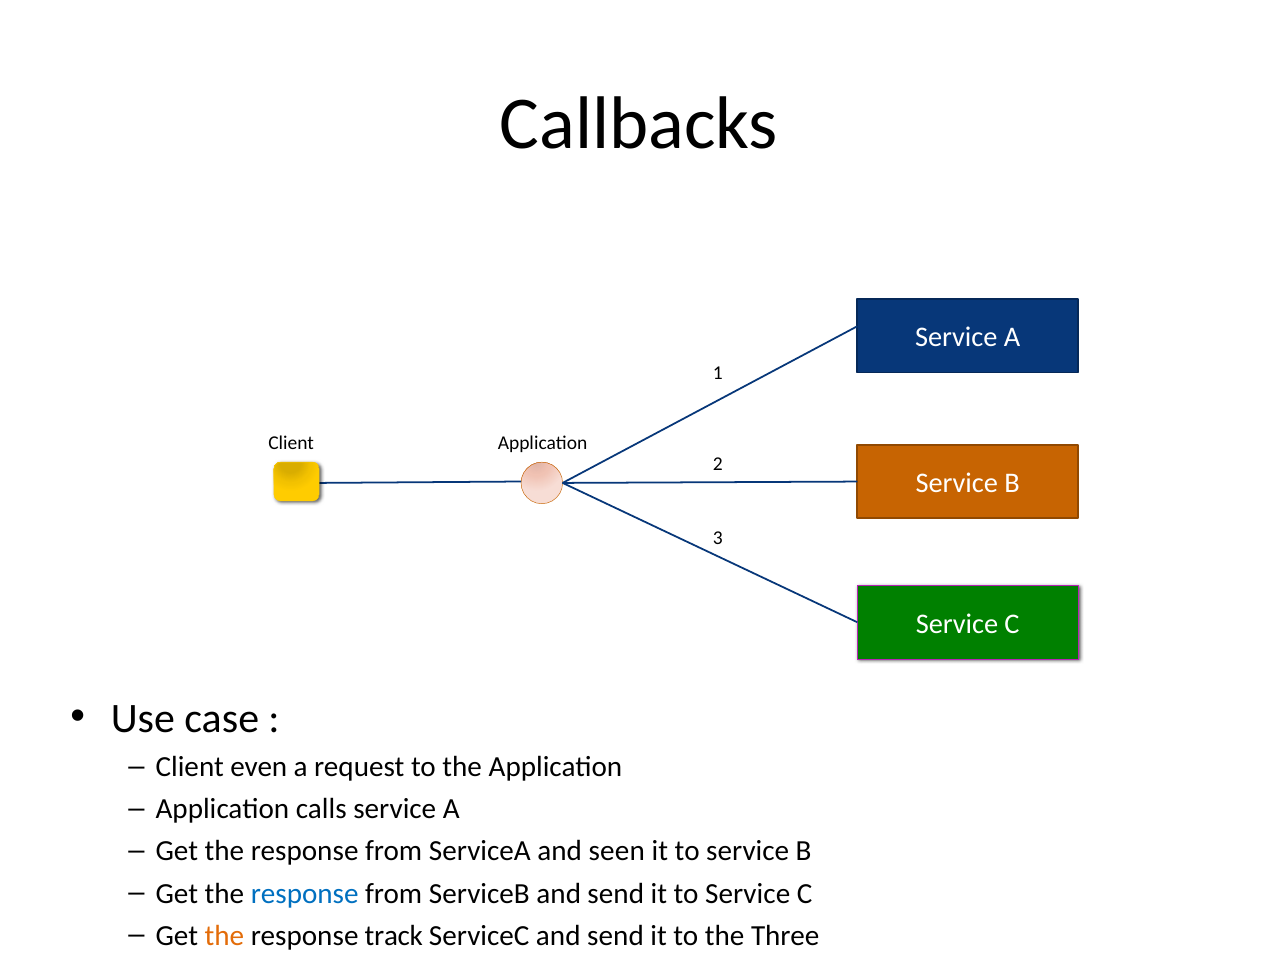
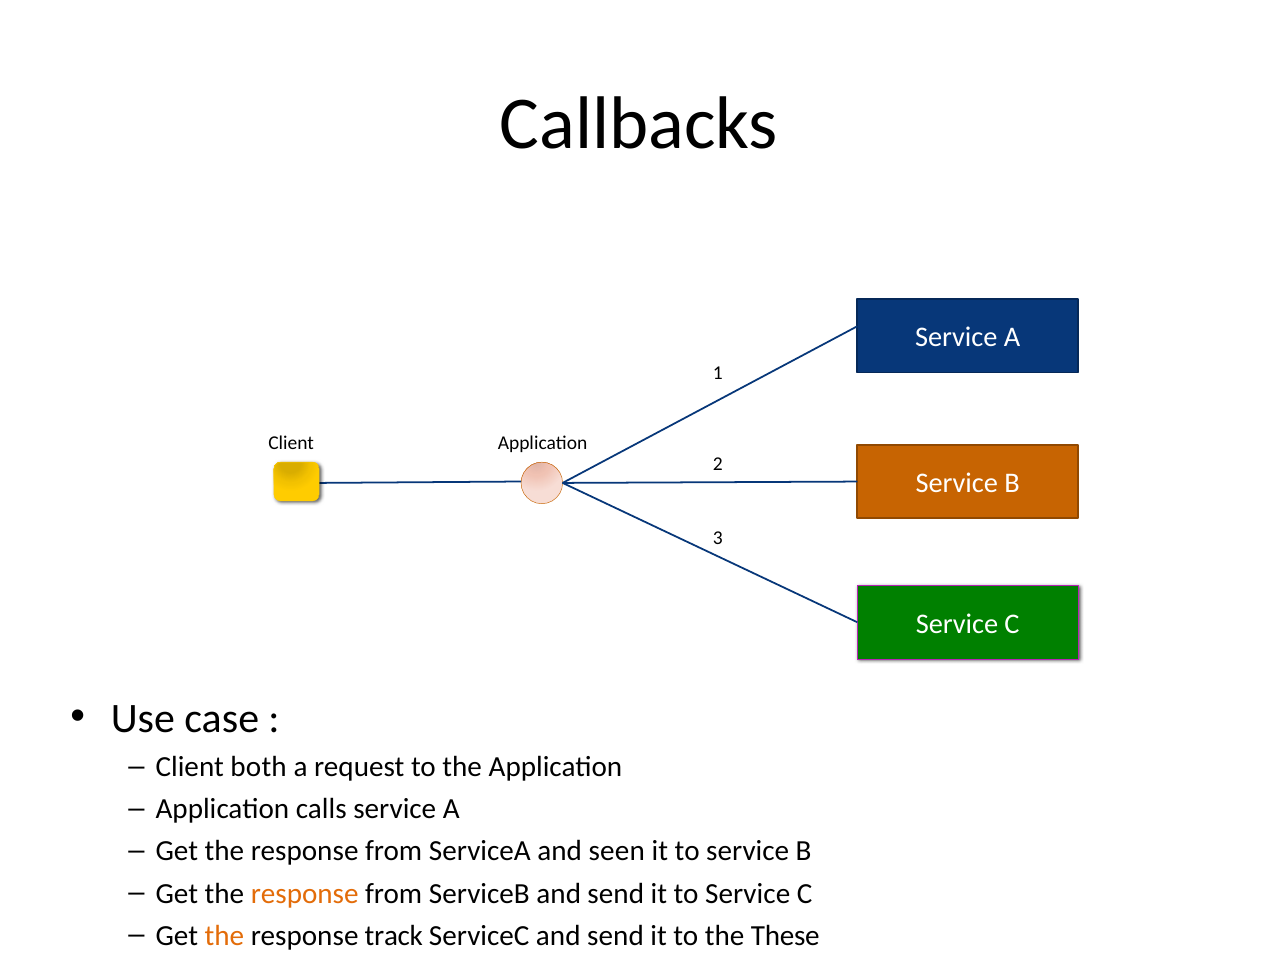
even: even -> both (259, 768)
response colour: blue -> orange (305, 894)
Three: Three -> These (785, 936)
